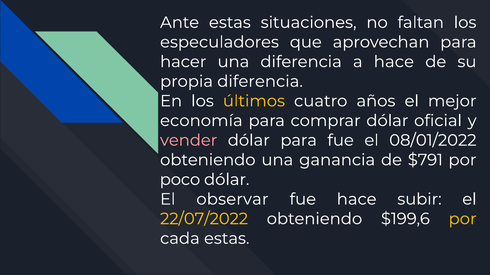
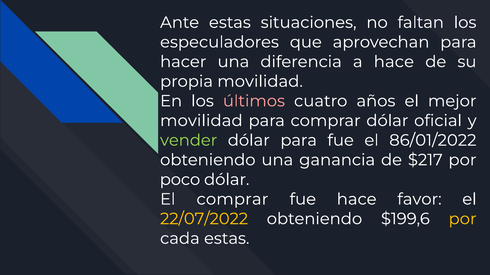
propia diferencia: diferencia -> movilidad (260, 82)
últimos colour: yellow -> pink (254, 101)
economía: economía -> movilidad (201, 121)
vender colour: pink -> light green (189, 141)
08/01/2022: 08/01/2022 -> 86/01/2022 (433, 141)
$791: $791 -> $217 (425, 160)
El observar: observar -> comprar (232, 200)
subir: subir -> favor (419, 200)
